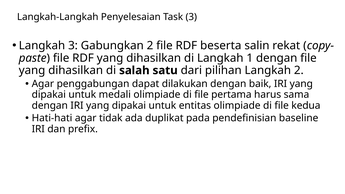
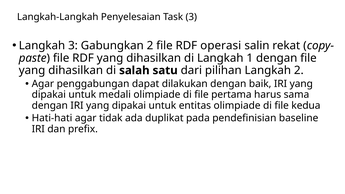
beserta: beserta -> operasi (221, 46)
